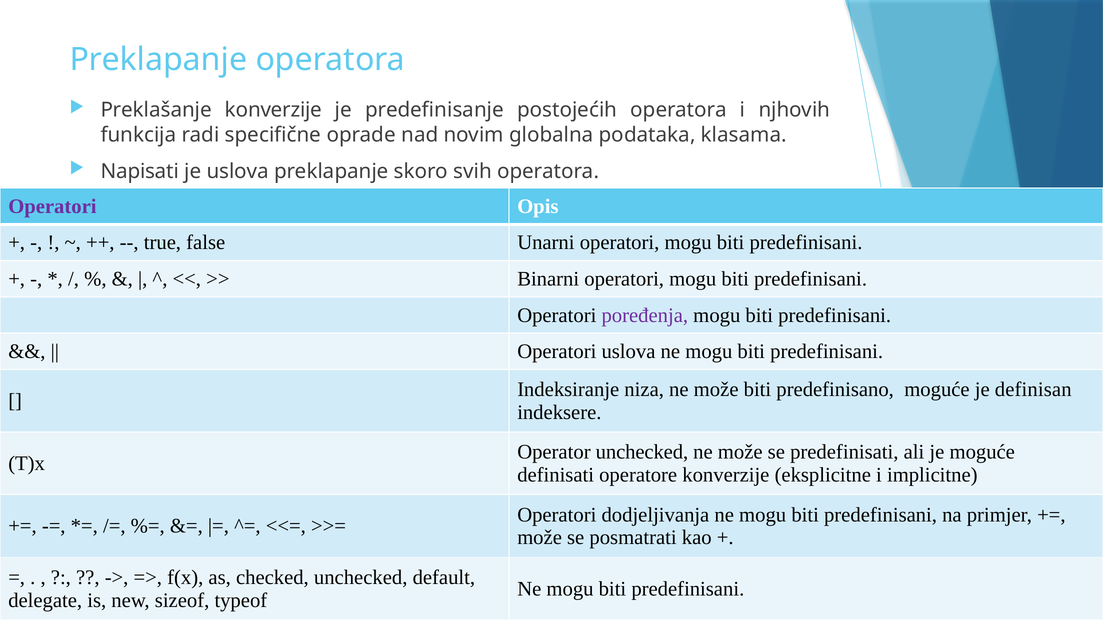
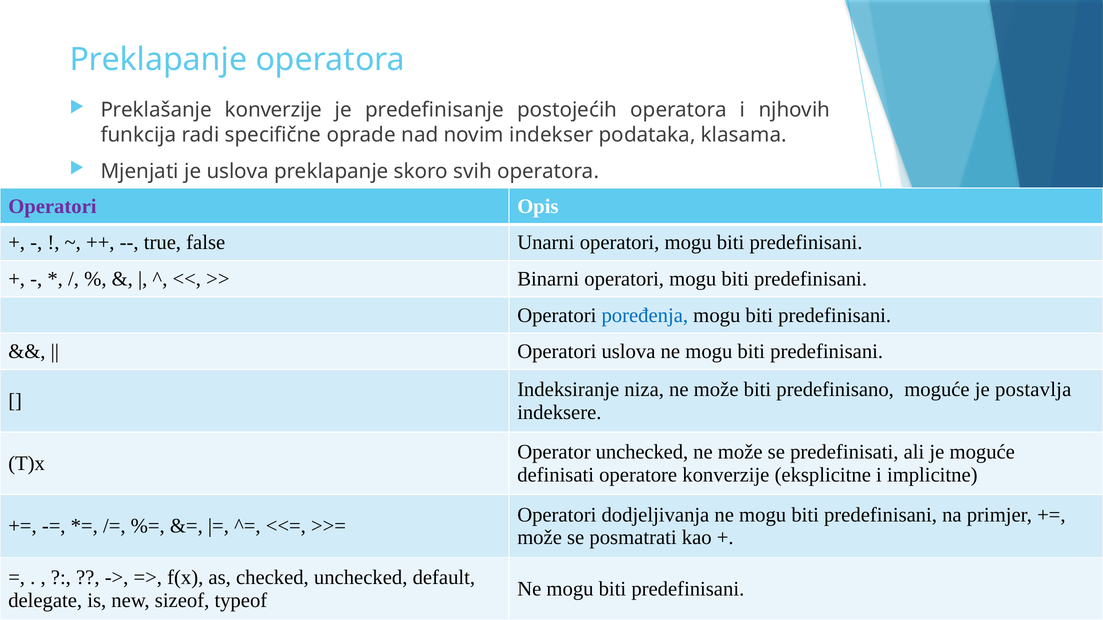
globalna: globalna -> indekser (551, 135)
Napisati: Napisati -> Mjenjati (140, 171)
poređenja colour: purple -> blue (645, 315)
definisan: definisan -> postavlja (1033, 390)
